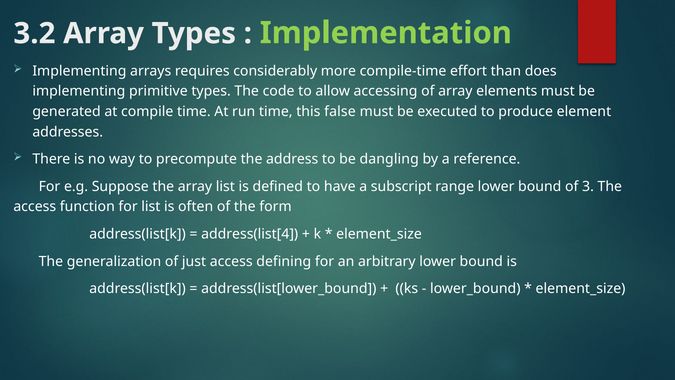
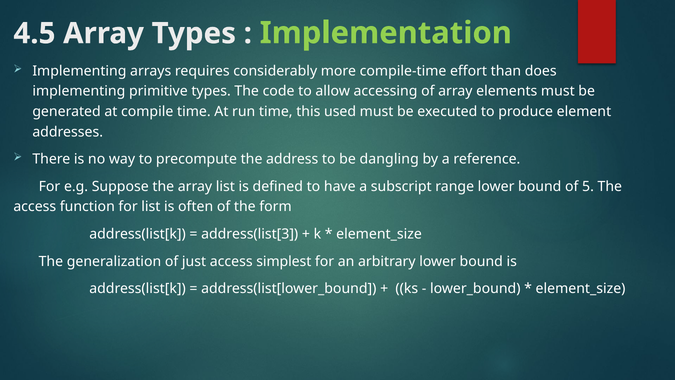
3.2: 3.2 -> 4.5 (34, 33)
false: false -> used (340, 111)
3: 3 -> 5 (588, 186)
address(list[4: address(list[4 -> address(list[3 (250, 234)
defining: defining -> simplest (284, 261)
